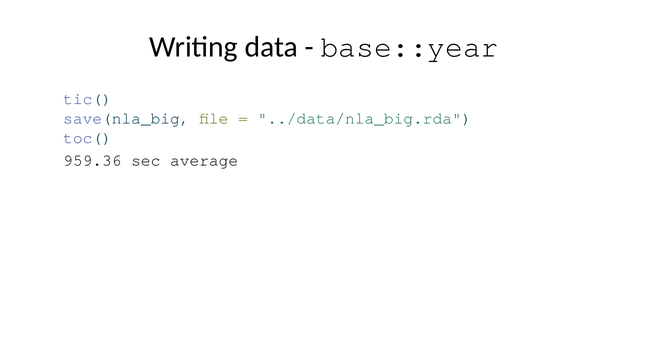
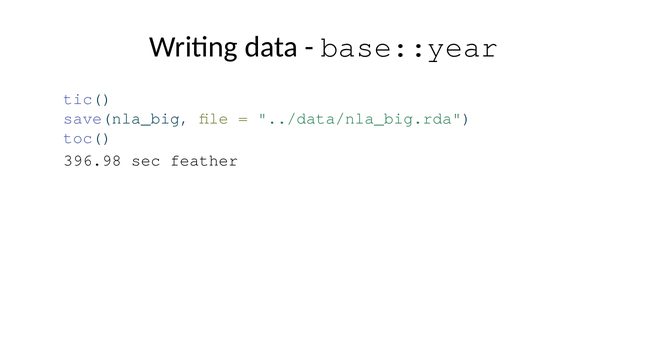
959.36: 959.36 -> 396.98 (92, 161)
average: average -> feather (204, 161)
